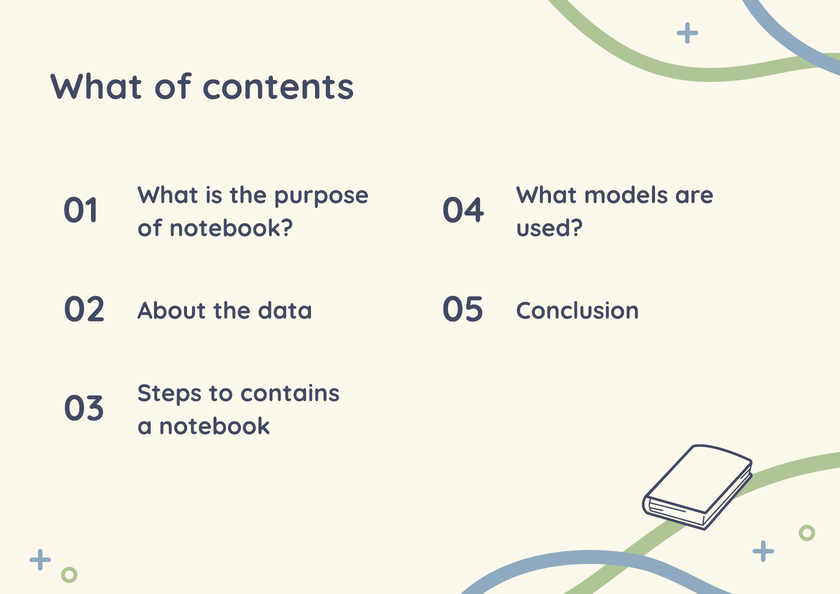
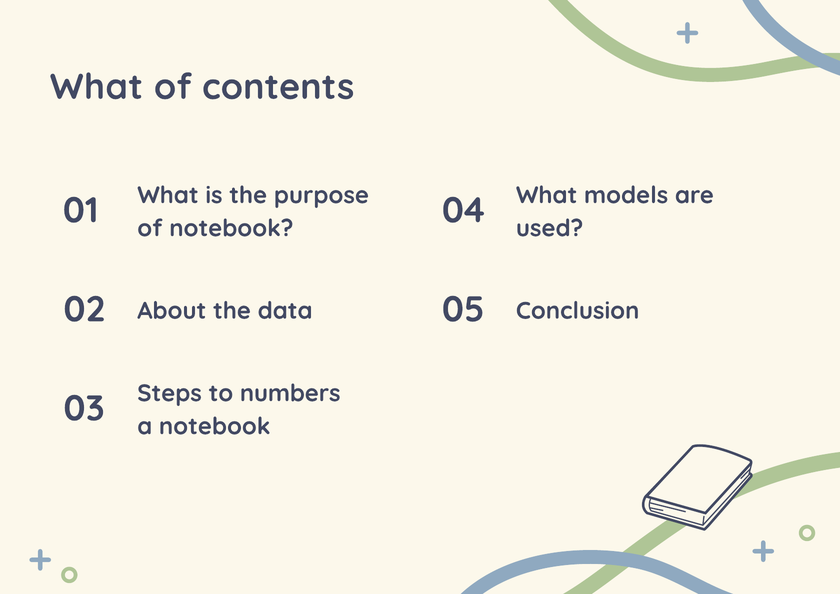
contains: contains -> numbers (290, 393)
